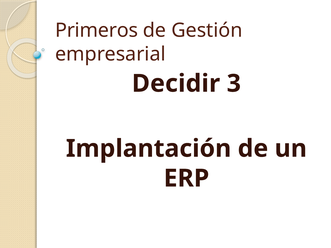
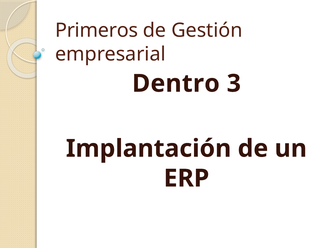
Decidir: Decidir -> Dentro (176, 84)
